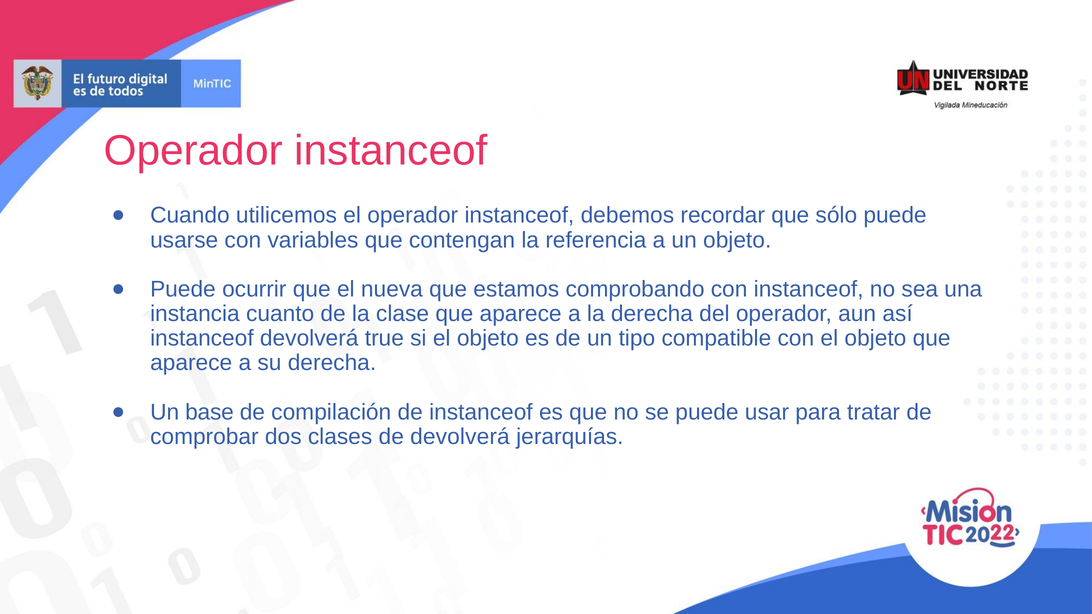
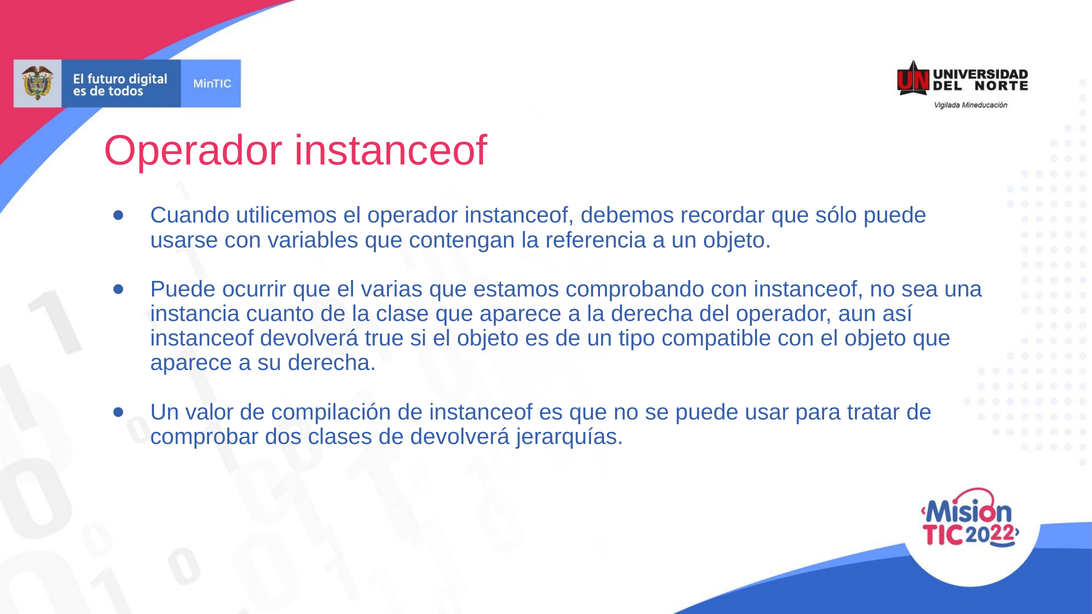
nueva: nueva -> varias (392, 289)
base: base -> valor (210, 412)
